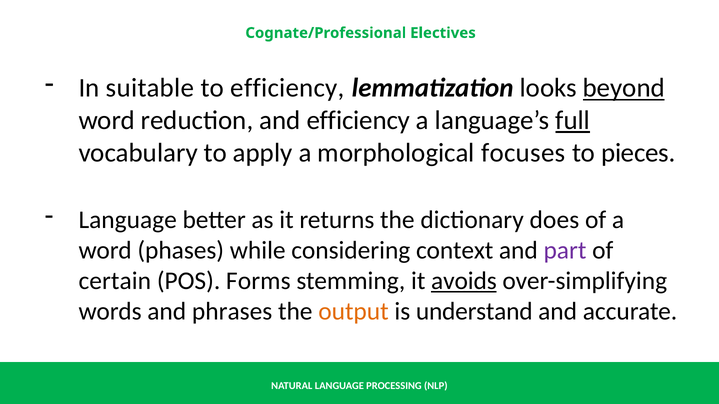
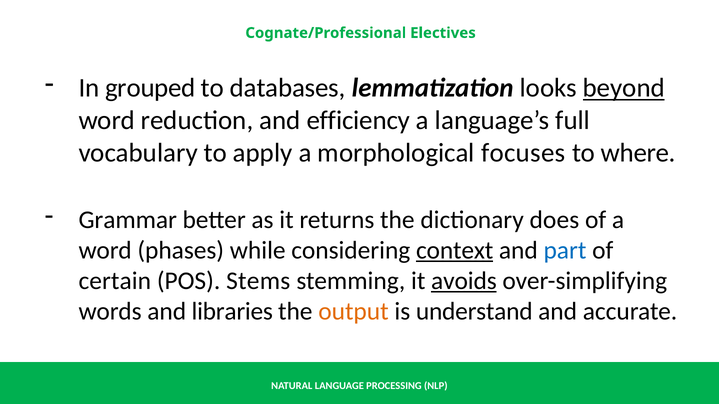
suitable: suitable -> grouped (150, 88)
to efficiency: efficiency -> databases (288, 88)
full underline: present -> none (573, 121)
pieces: pieces -> where (638, 153)
Language: Language -> Grammar (128, 220)
context underline: none -> present (455, 251)
part colour: purple -> blue (565, 251)
Forms: Forms -> Stems (258, 281)
phrases: phrases -> libraries (232, 312)
